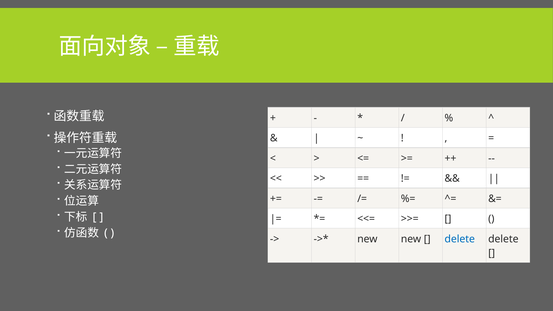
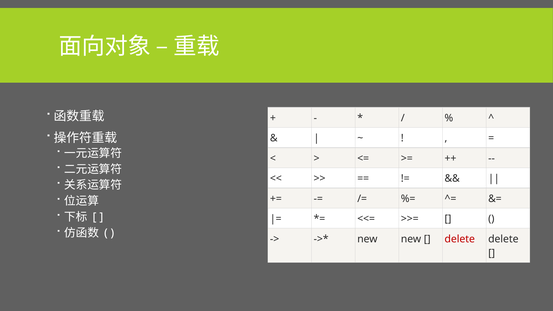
delete colour: blue -> red (460, 239)
